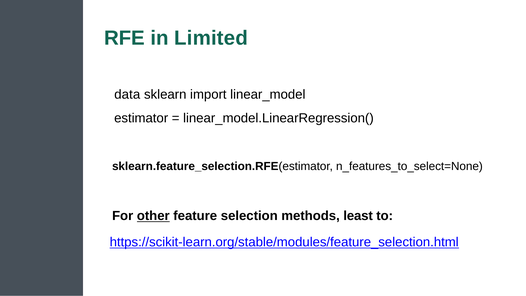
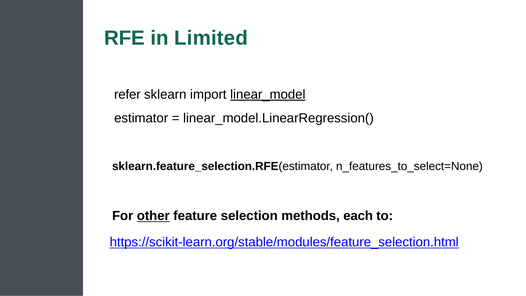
data: data -> refer (127, 95)
linear_model underline: none -> present (268, 95)
least: least -> each (358, 216)
